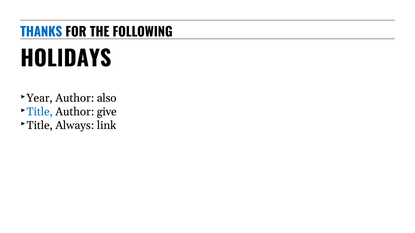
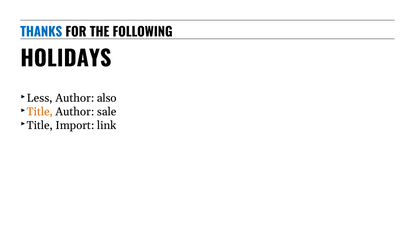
Year: Year -> Less (40, 98)
Title colour: blue -> orange (40, 112)
give: give -> sale (107, 112)
Always: Always -> Import (75, 125)
